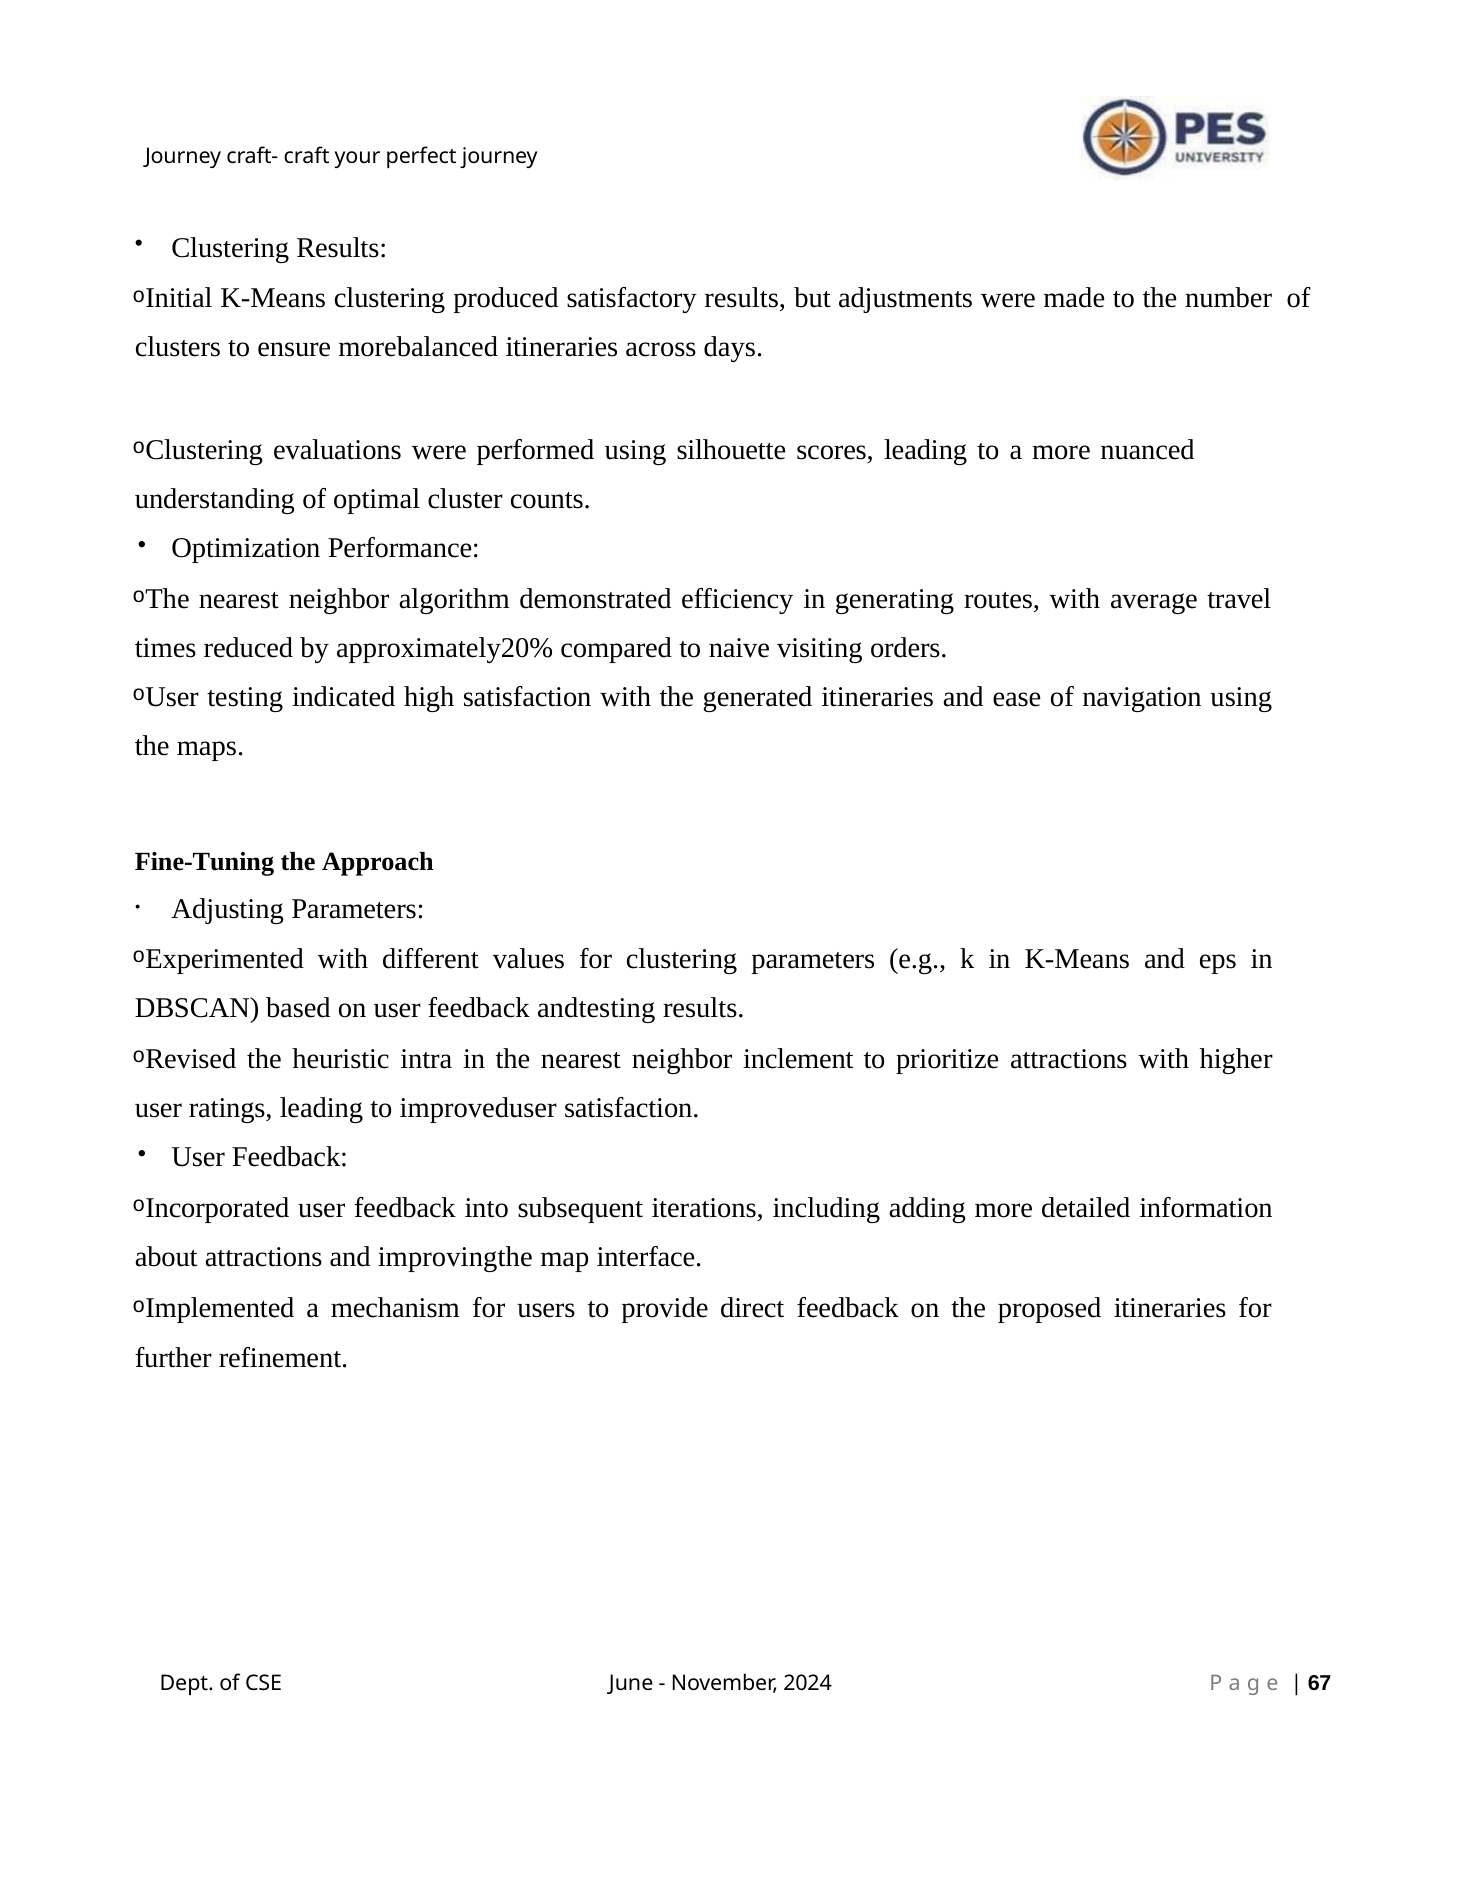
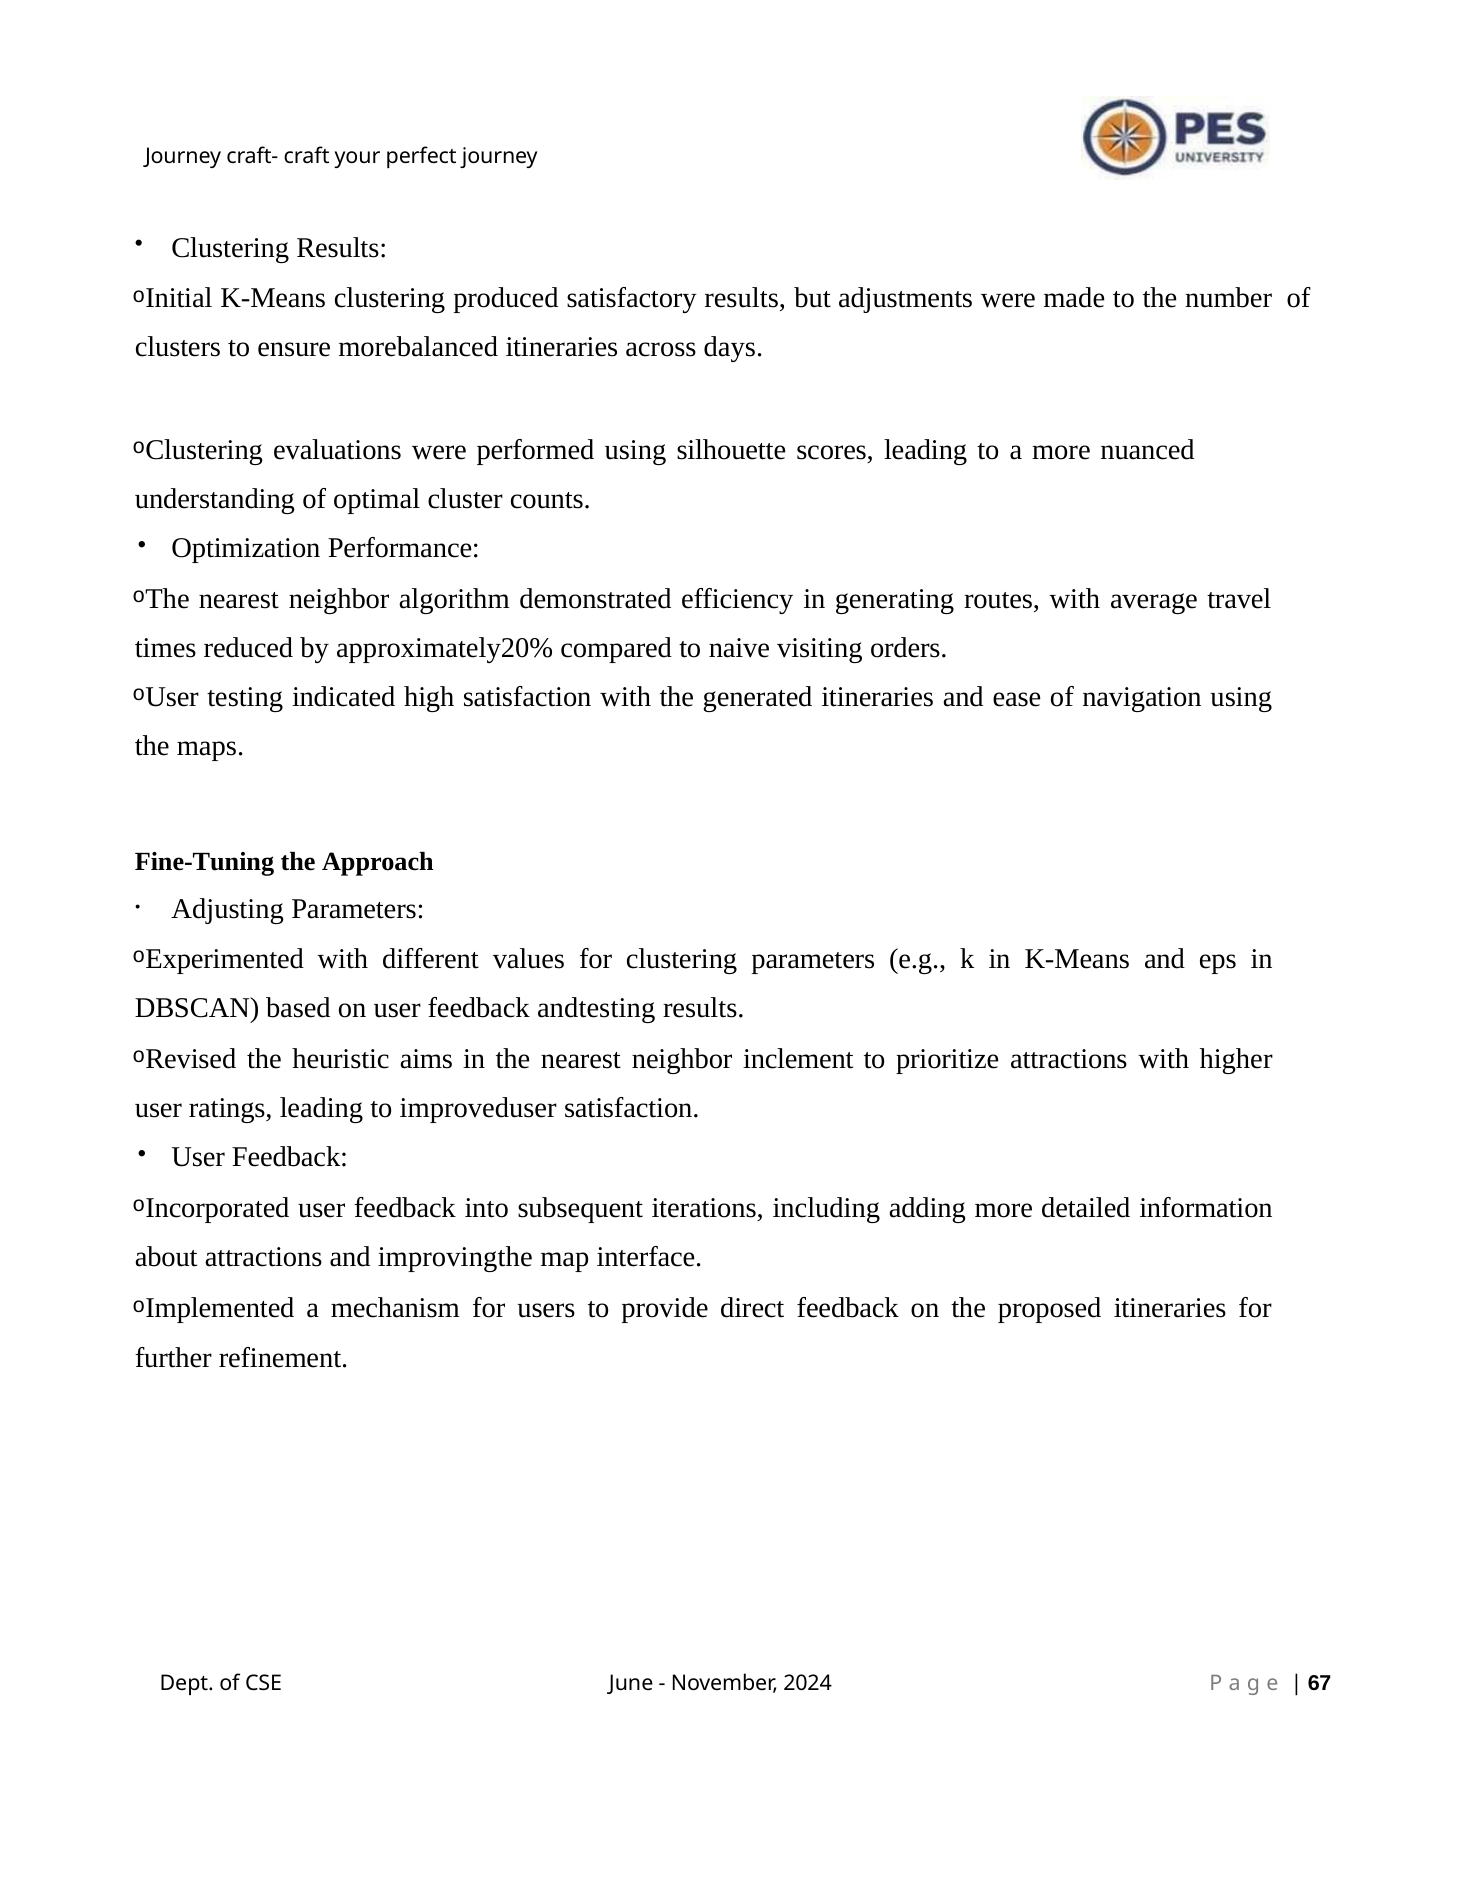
intra: intra -> aims (426, 1059)
